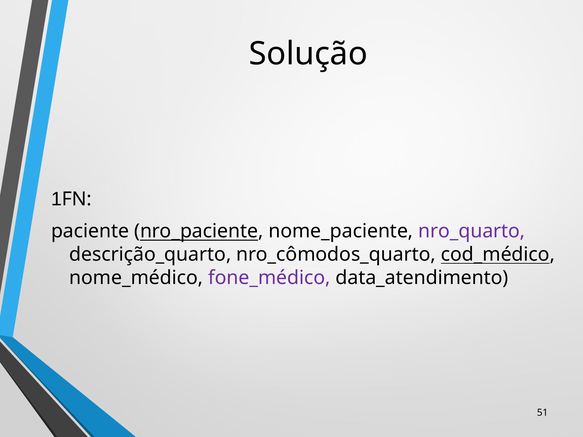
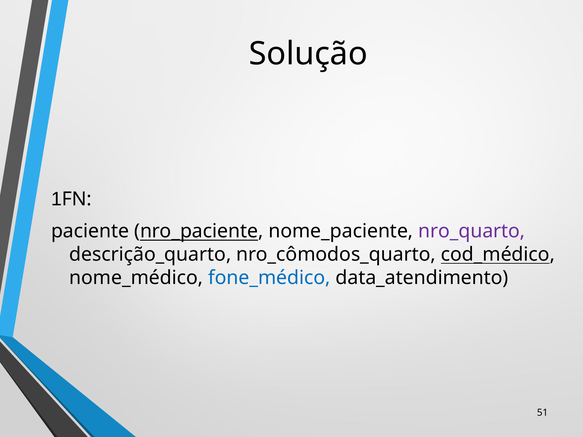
fone_médico colour: purple -> blue (269, 278)
